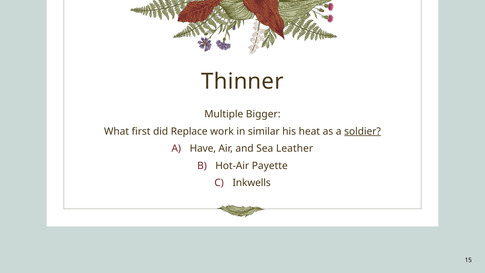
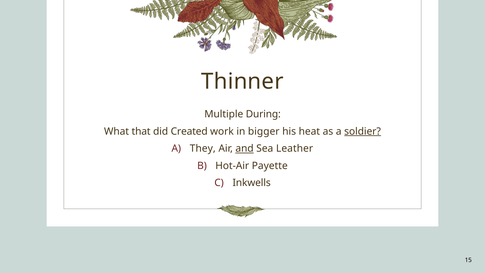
Bigger: Bigger -> During (263, 114)
first: first -> that (141, 131)
Replace: Replace -> Created (189, 131)
similar: similar -> bigger (264, 131)
Have: Have -> They (203, 148)
and underline: none -> present (245, 148)
